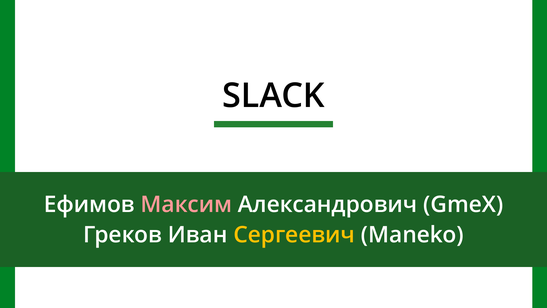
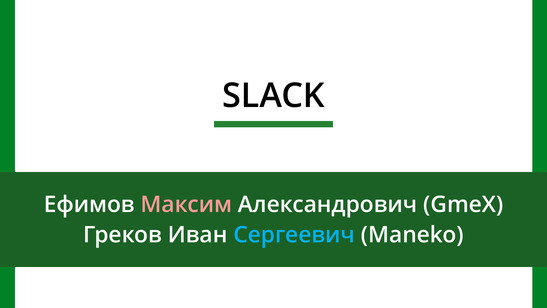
Сергеевич colour: yellow -> light blue (294, 235)
